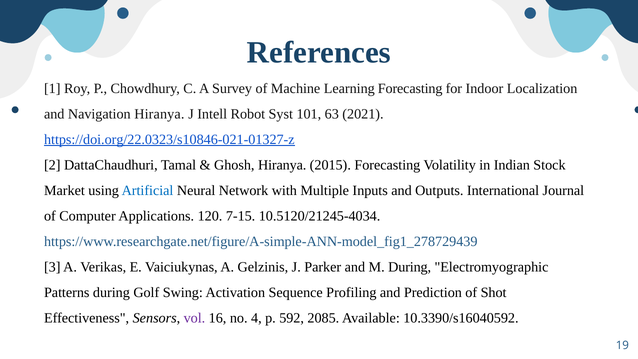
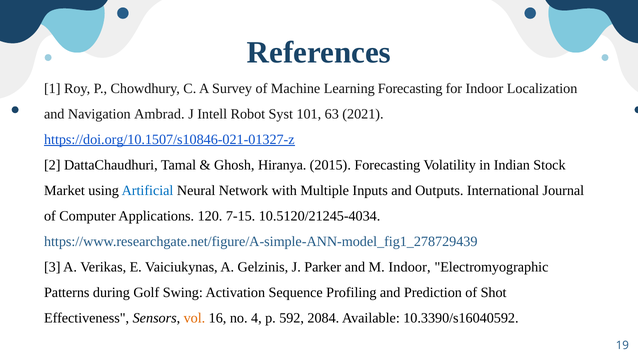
Navigation Hiranya: Hiranya -> Ambrad (159, 114)
https://doi.org/22.0323/s10846-021-01327-z: https://doi.org/22.0323/s10846-021-01327-z -> https://doi.org/10.1507/s10846-021-01327-z (169, 139)
M During: During -> Indoor (410, 267)
vol colour: purple -> orange (194, 318)
2085: 2085 -> 2084 (323, 318)
